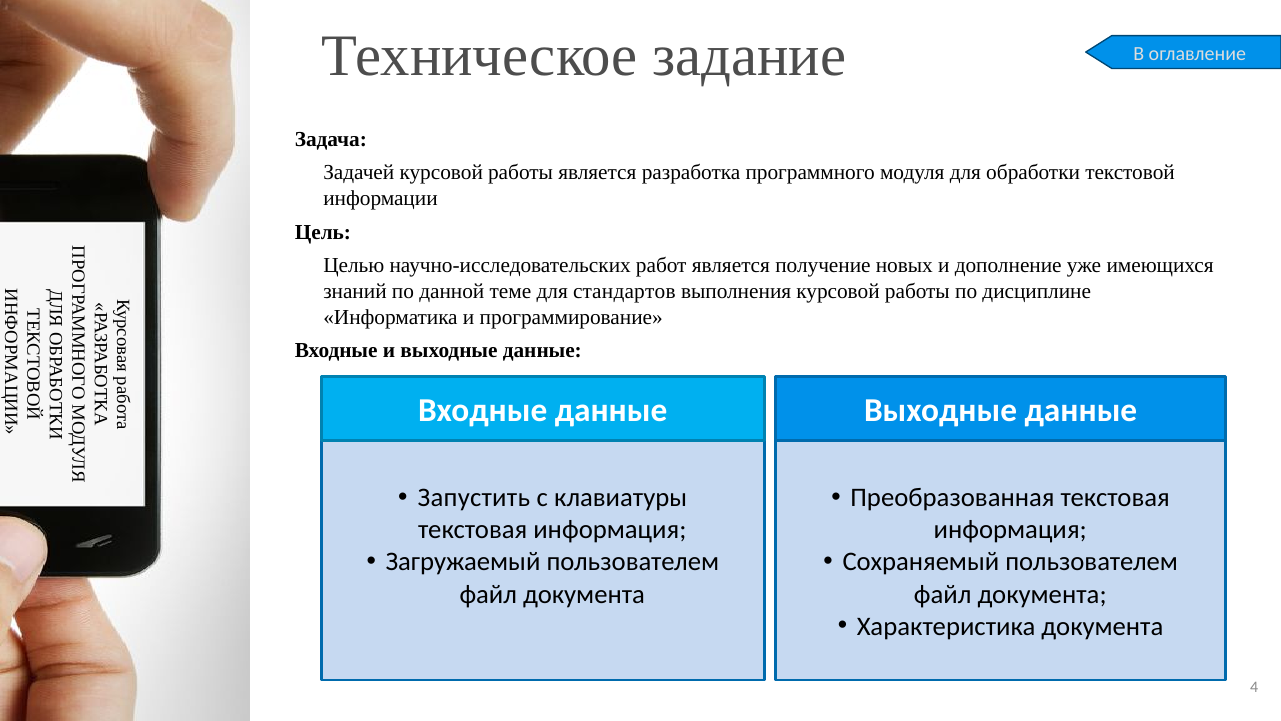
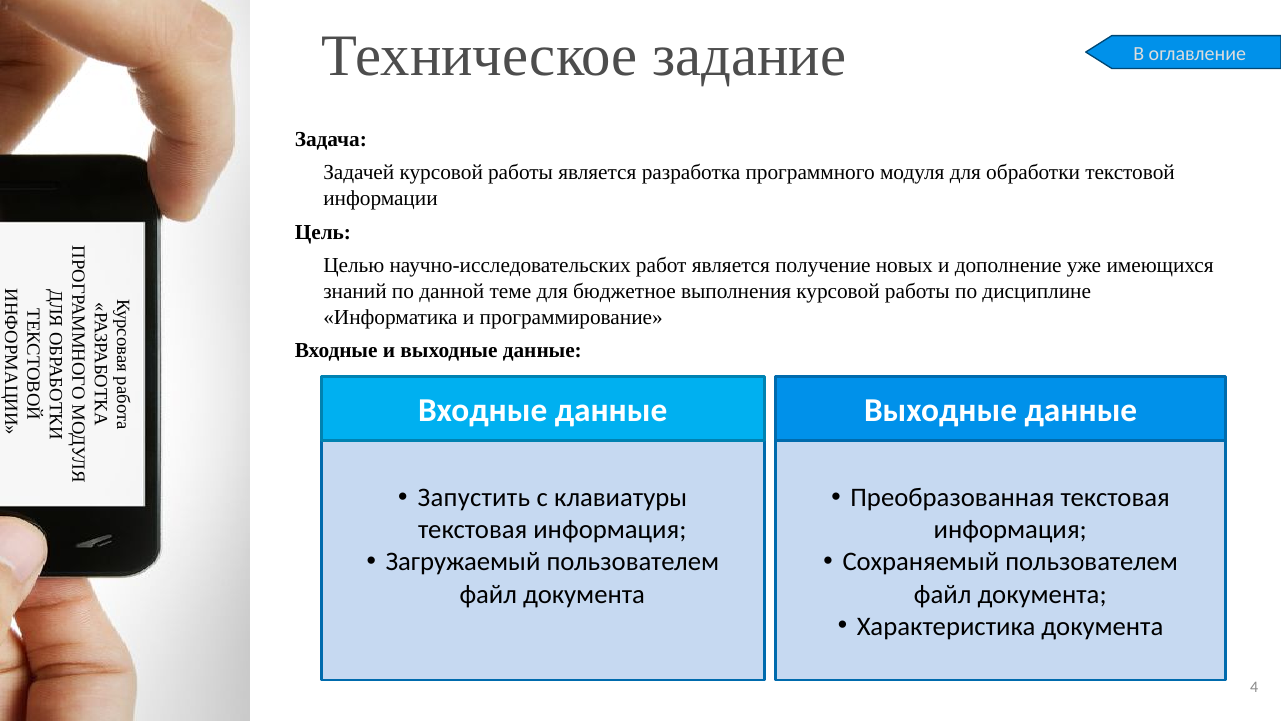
стандартов: стандартов -> бюджетное (624, 291)
